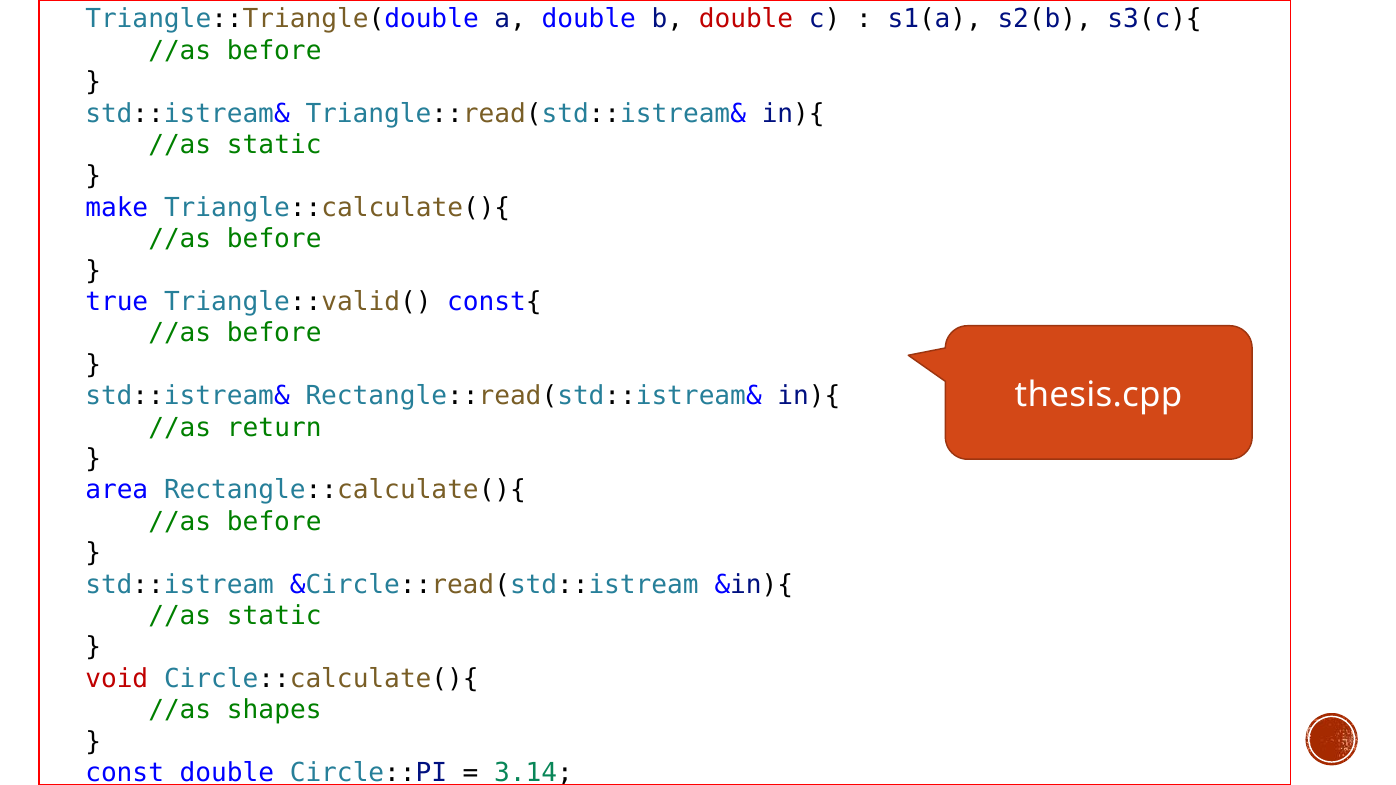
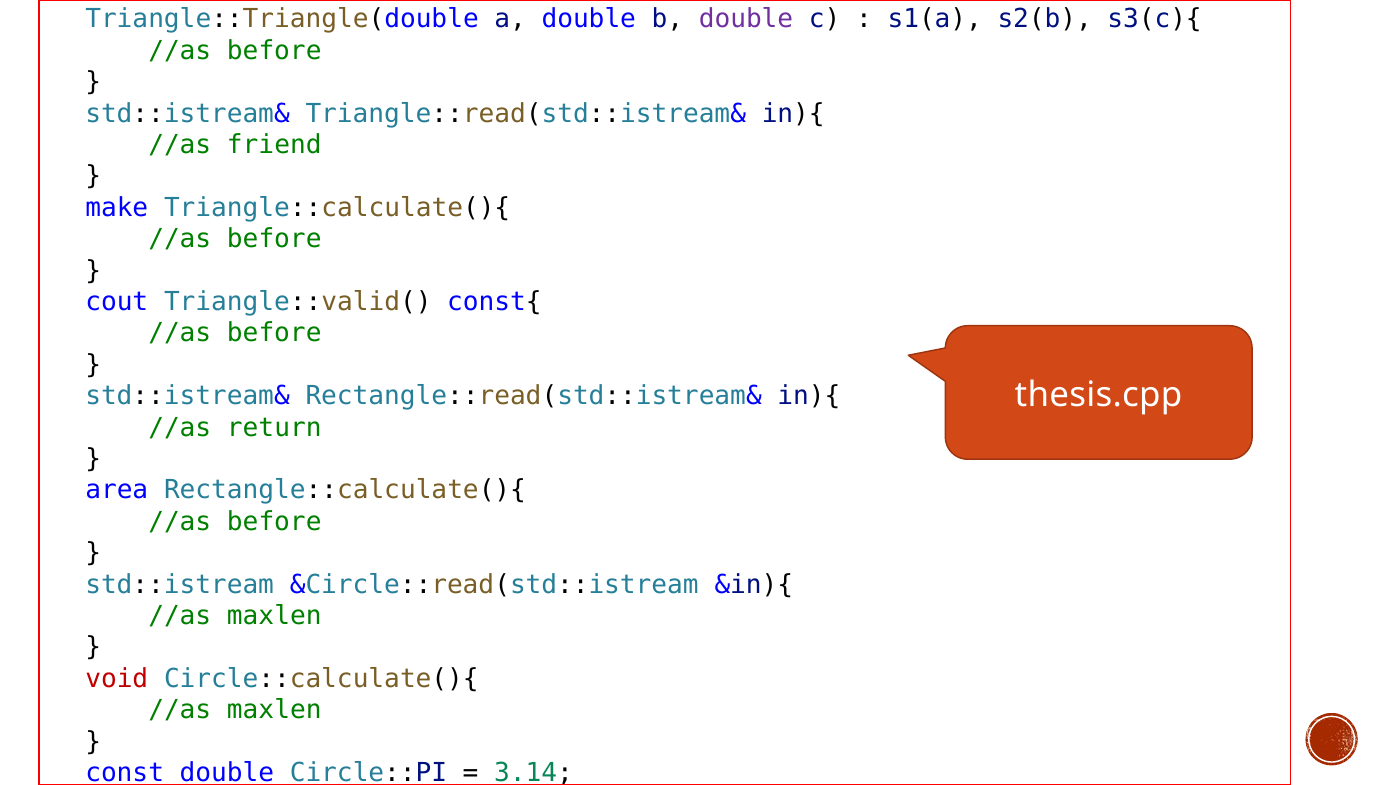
double colour: red -> purple (746, 19)
static: static -> friend (274, 145)
true: true -> cout (117, 302)
static: static -> maxlen (274, 616)
shapes: shapes -> maxlen (274, 710)
